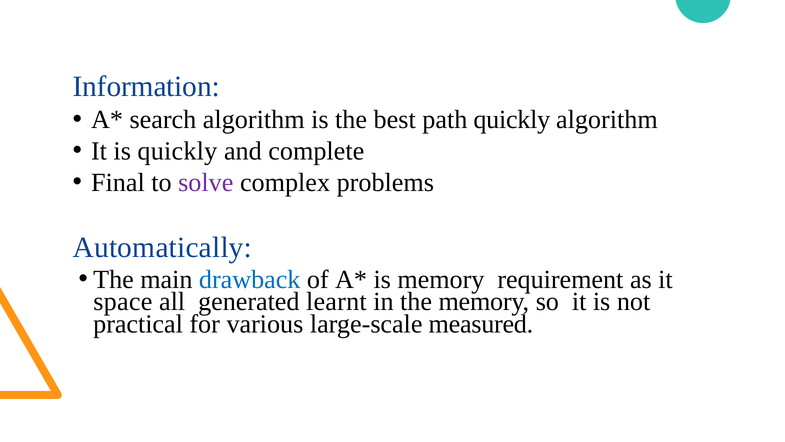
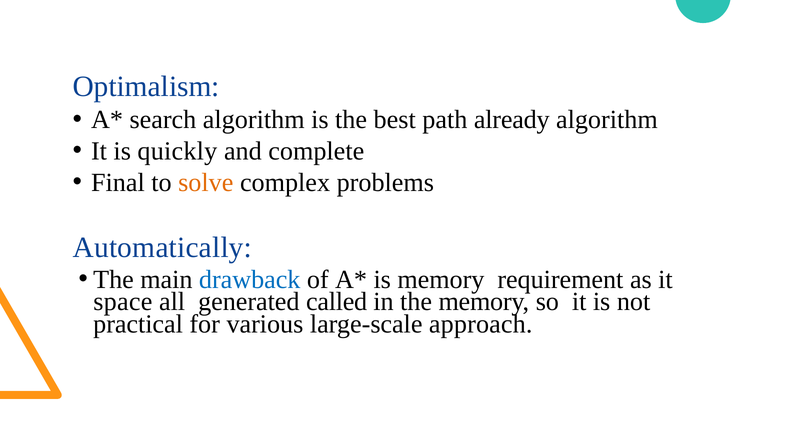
Information: Information -> Optimalism (146, 86)
path quickly: quickly -> already (512, 120)
solve colour: purple -> orange (206, 182)
learnt: learnt -> called (337, 301)
measured: measured -> approach (481, 324)
